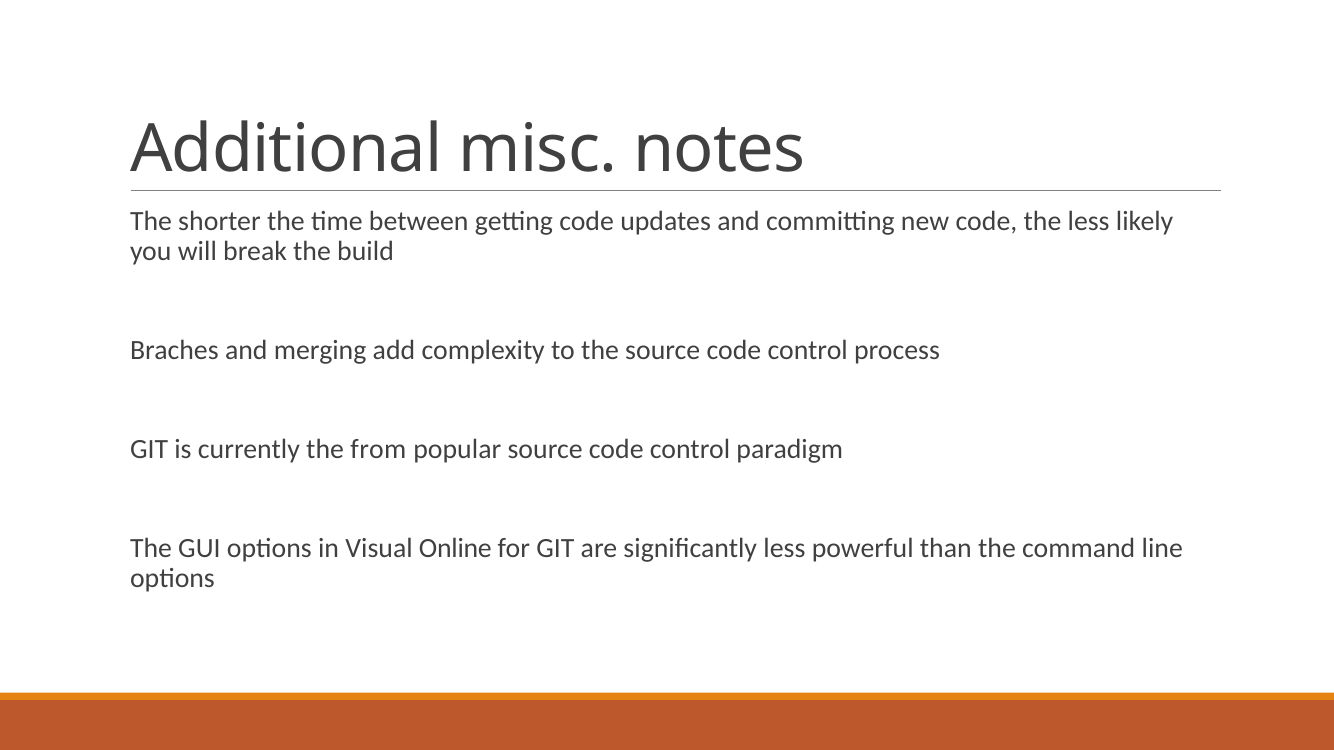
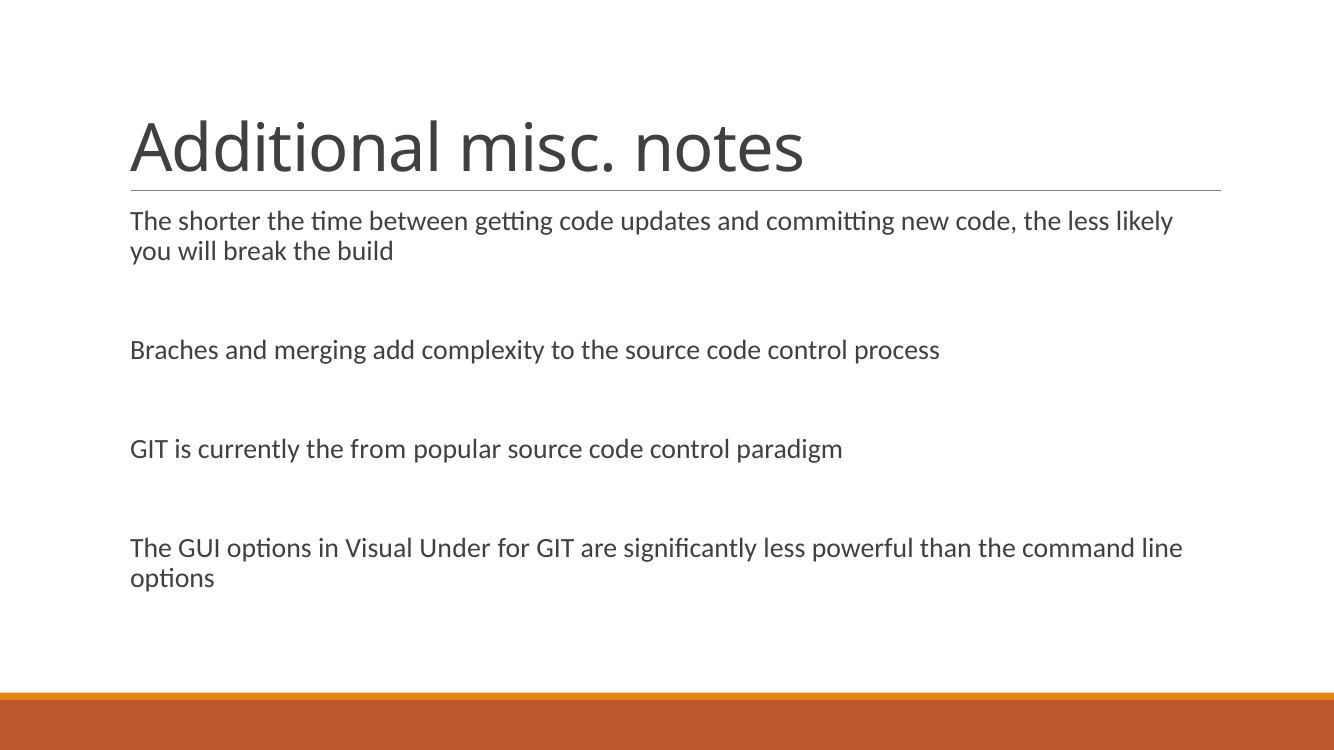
Online: Online -> Under (455, 549)
